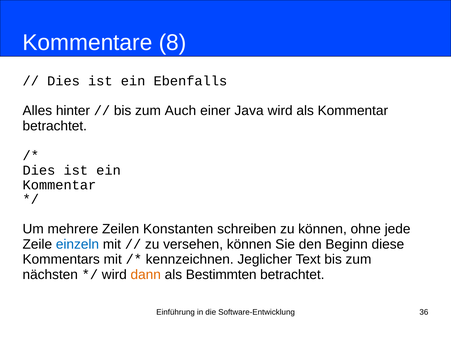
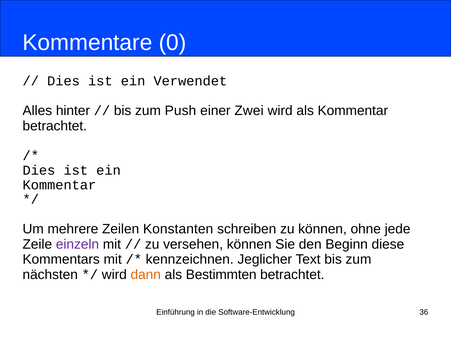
8: 8 -> 0 (173, 43)
Ebenfalls: Ebenfalls -> Verwendet (190, 81)
Auch: Auch -> Push (180, 111)
Java: Java -> Zwei (249, 111)
einzeln colour: blue -> purple (77, 244)
